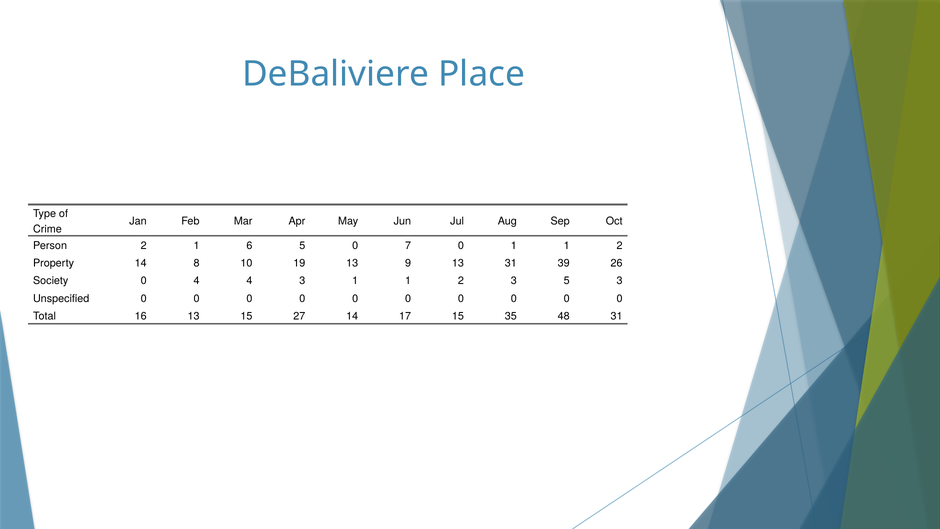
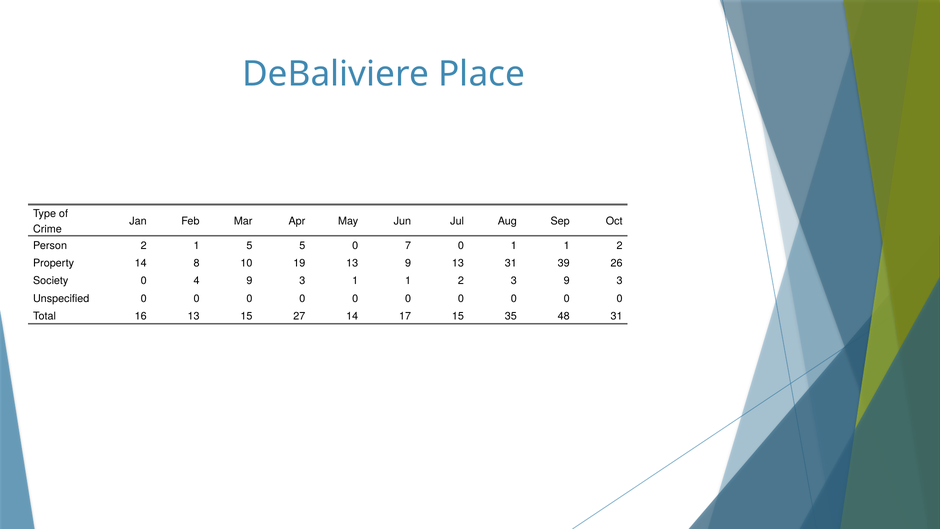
1 6: 6 -> 5 (249, 245)
4 4: 4 -> 9 (249, 281)
3 5: 5 -> 9 (567, 281)
